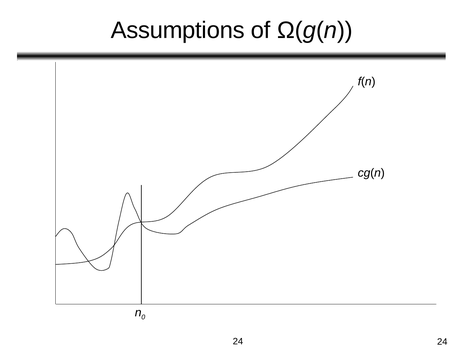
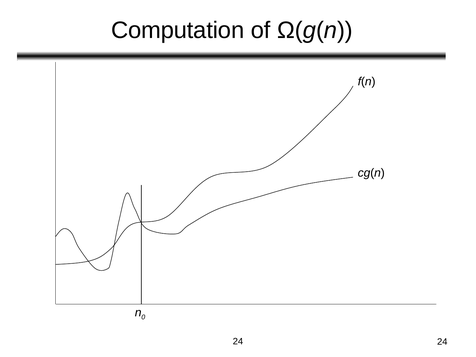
Assumptions: Assumptions -> Computation (178, 30)
